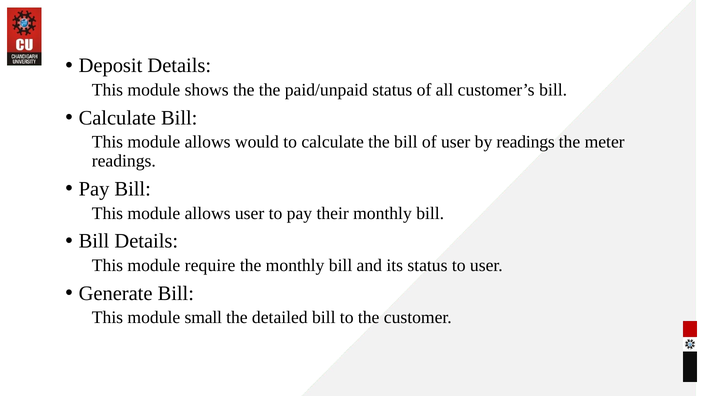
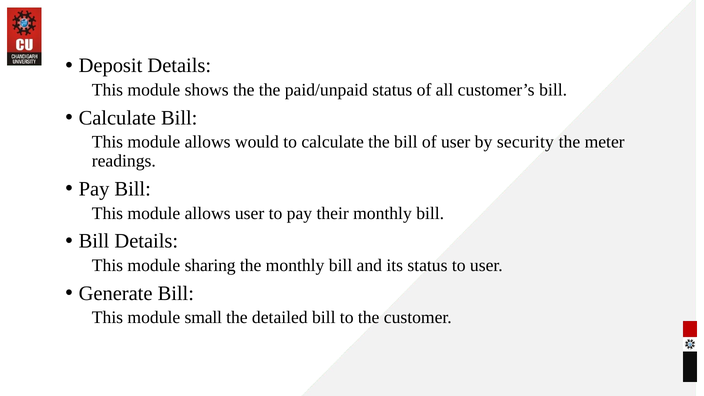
by readings: readings -> security (525, 142)
require: require -> sharing (210, 265)
